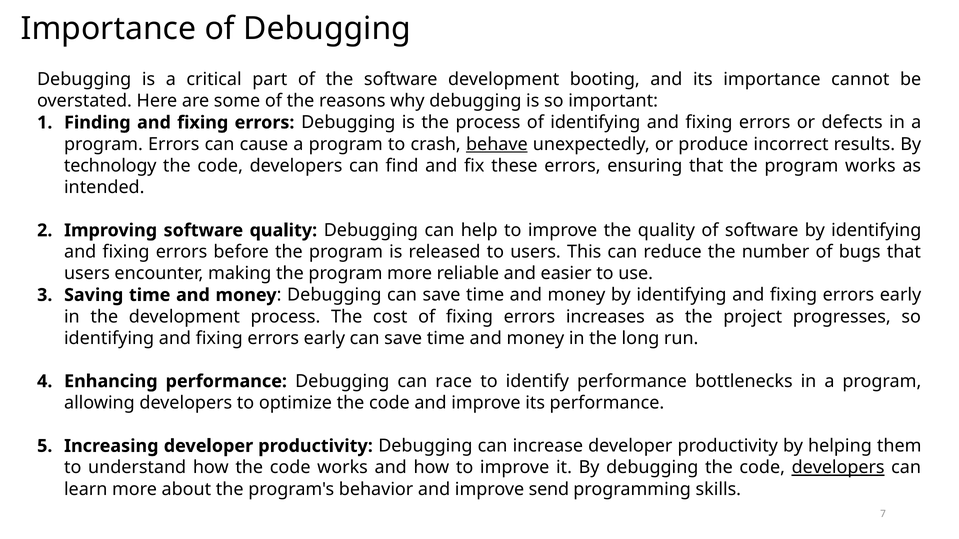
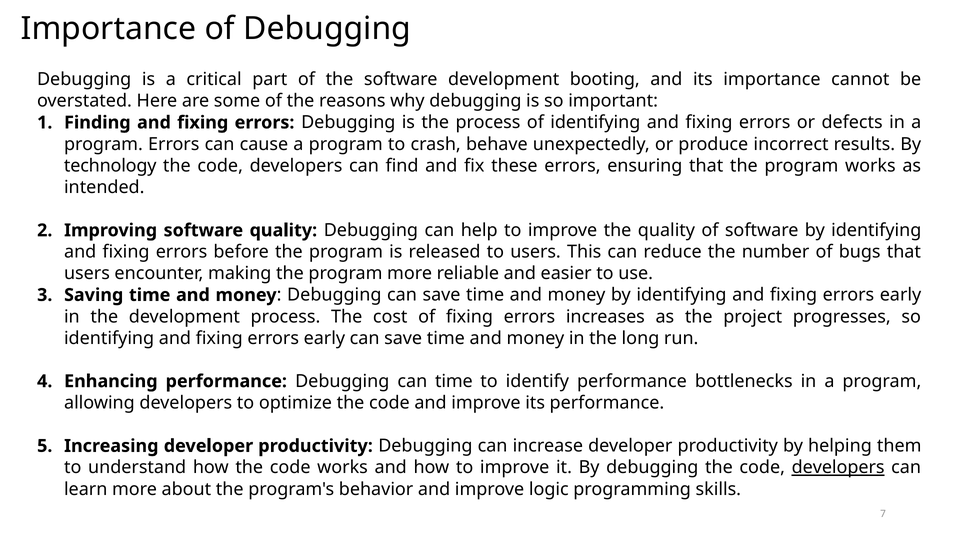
behave underline: present -> none (497, 144)
can race: race -> time (454, 382)
send: send -> logic (549, 489)
